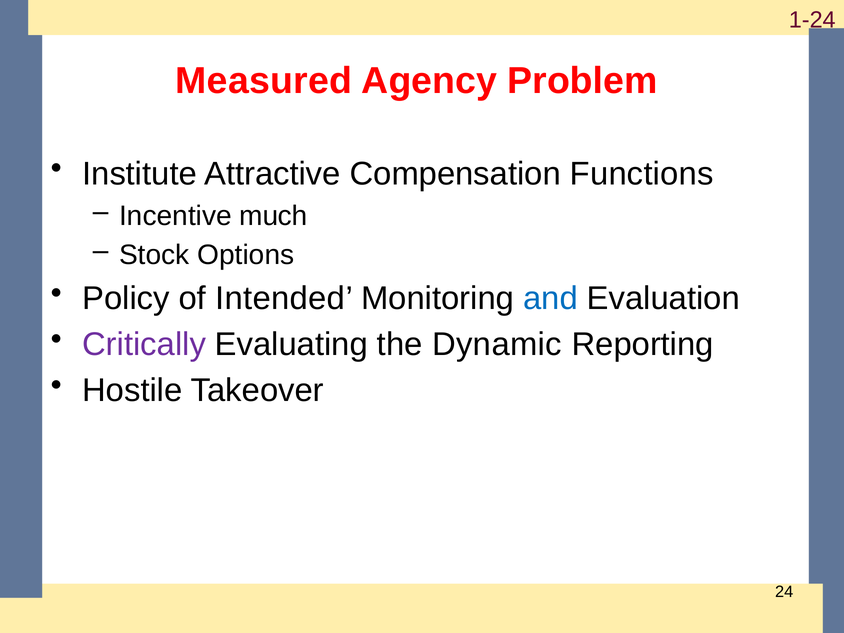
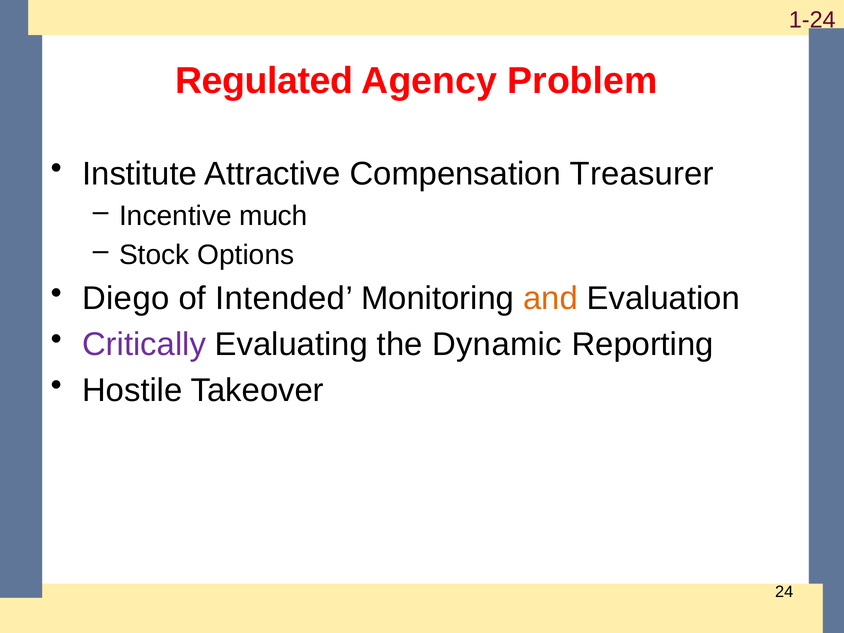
Measured: Measured -> Regulated (264, 81)
Functions: Functions -> Treasurer (642, 174)
Policy: Policy -> Diego (126, 299)
and colour: blue -> orange (551, 299)
